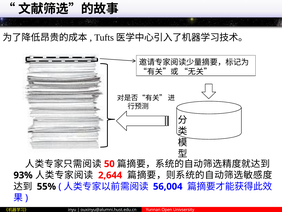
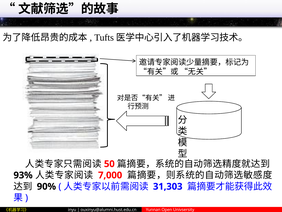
2,644: 2,644 -> 7,000 (110, 175)
55%: 55% -> 90% (46, 186)
56,004: 56,004 -> 31,303 (168, 186)
